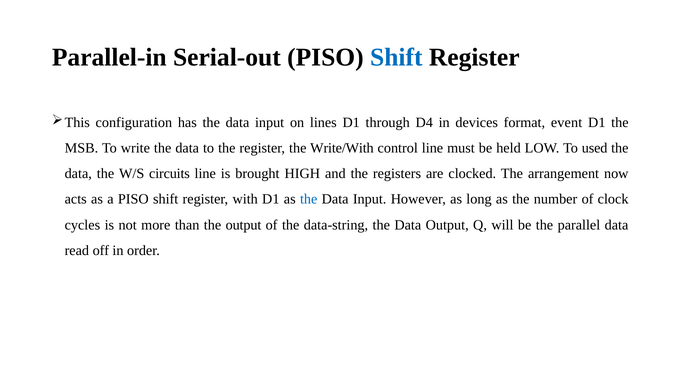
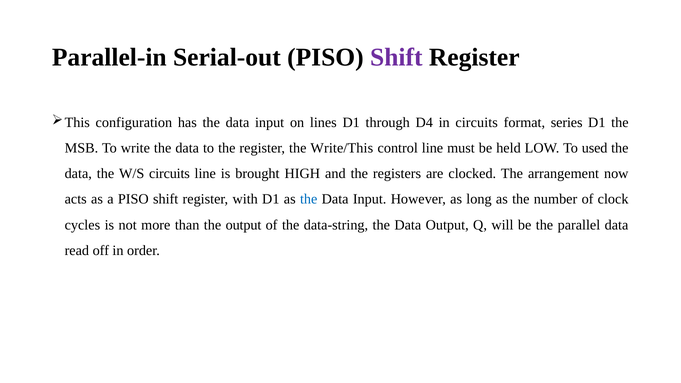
Shift colour: blue -> purple (396, 57)
in devices: devices -> circuits (477, 123)
event: event -> series (567, 123)
Write/With: Write/With -> Write/This (342, 148)
